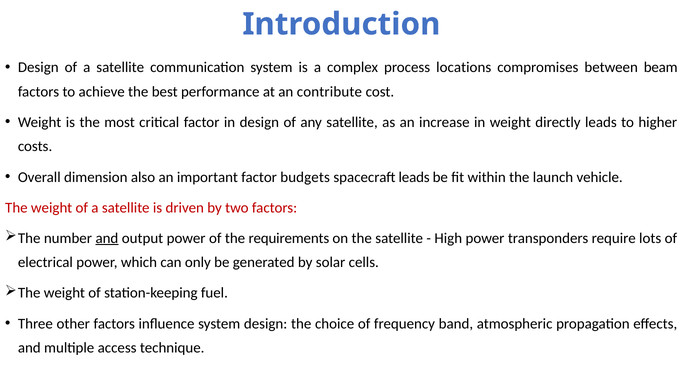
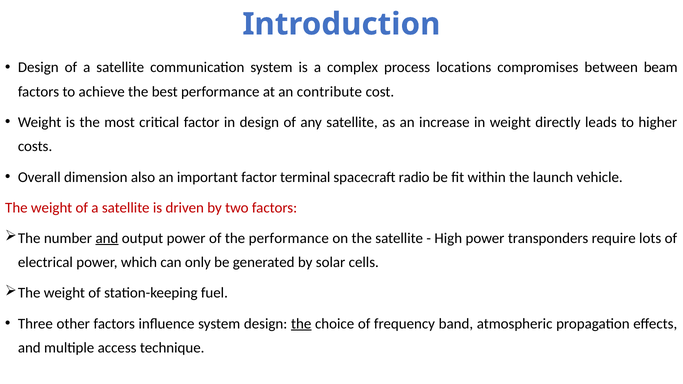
budgets: budgets -> terminal (305, 177)
spacecraft leads: leads -> radio (414, 177)
the requirements: requirements -> performance (289, 238)
the underline: none -> present (301, 324)
